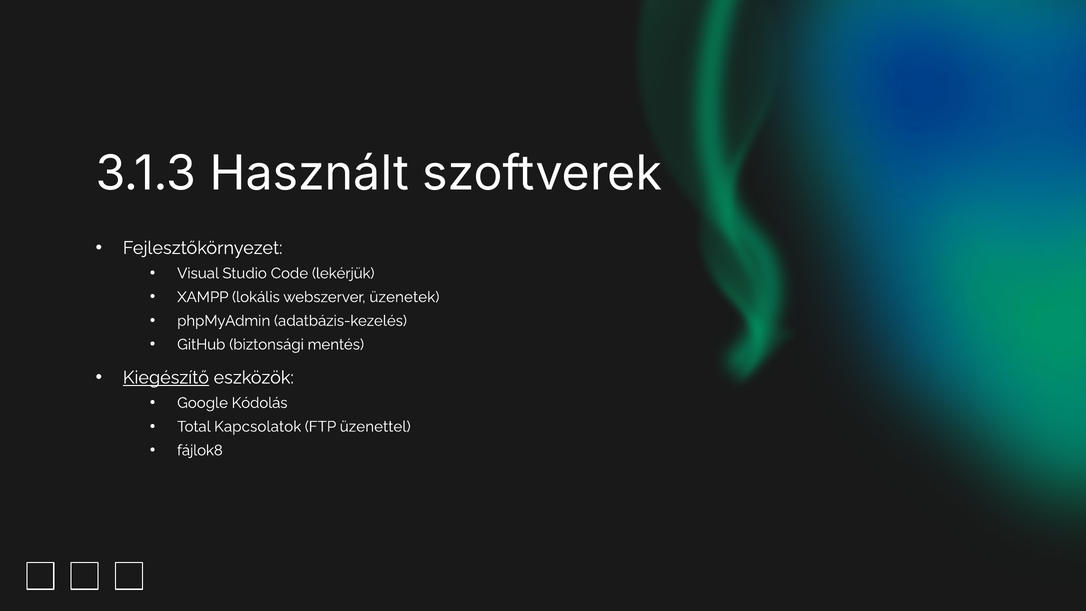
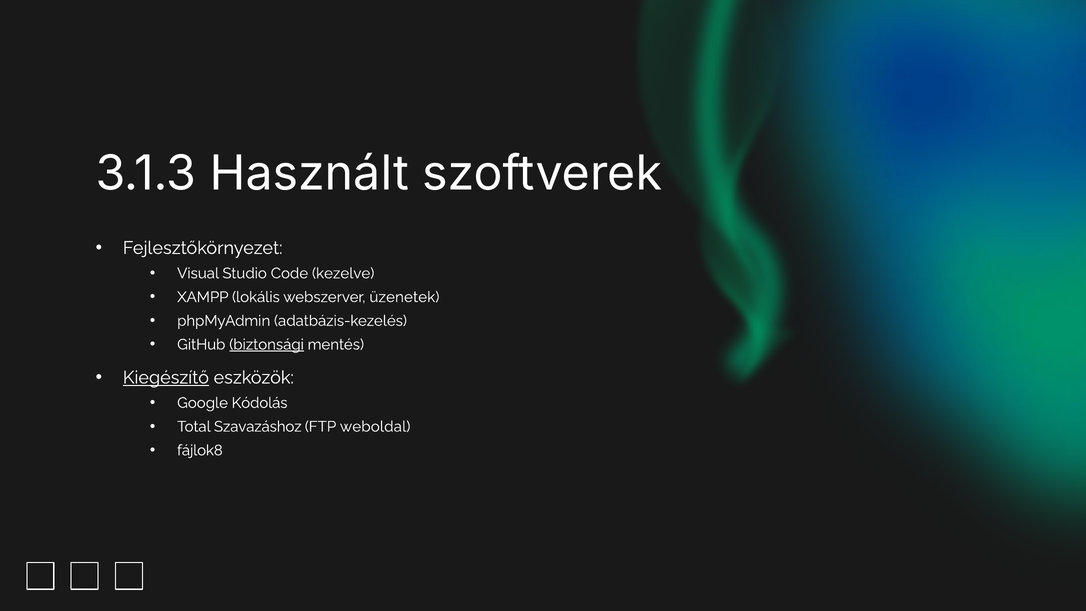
lekérjük: lekérjük -> kezelve (343, 273)
biztonsági underline: none -> present (267, 344)
Kapcsolatok: Kapcsolatok -> Szavazáshoz (258, 427)
üzenettel: üzenettel -> weboldal (375, 427)
